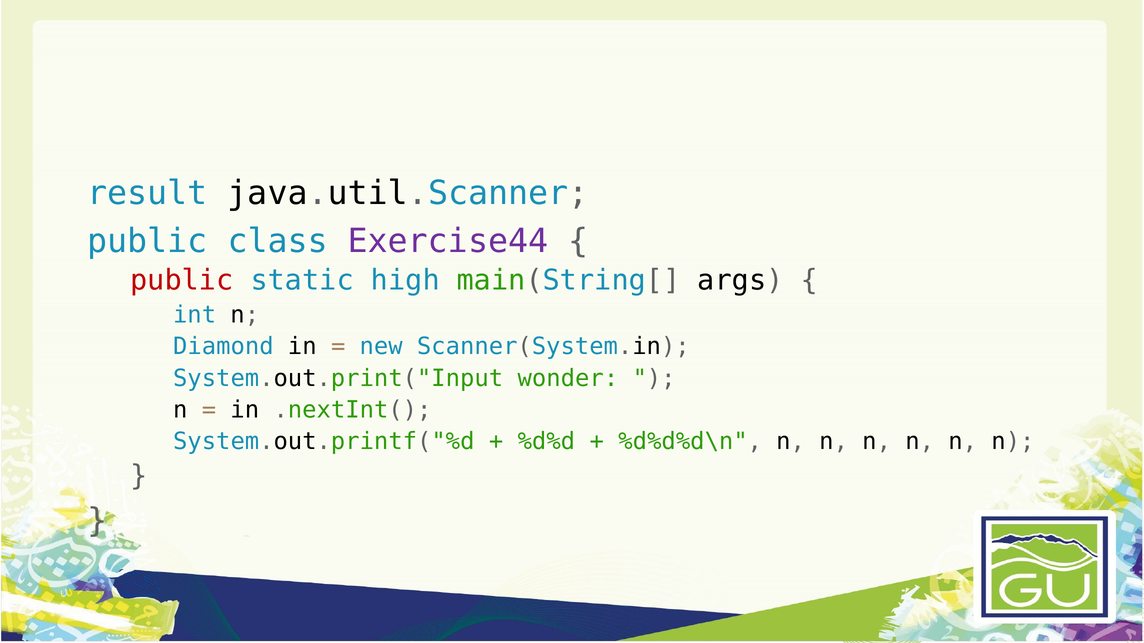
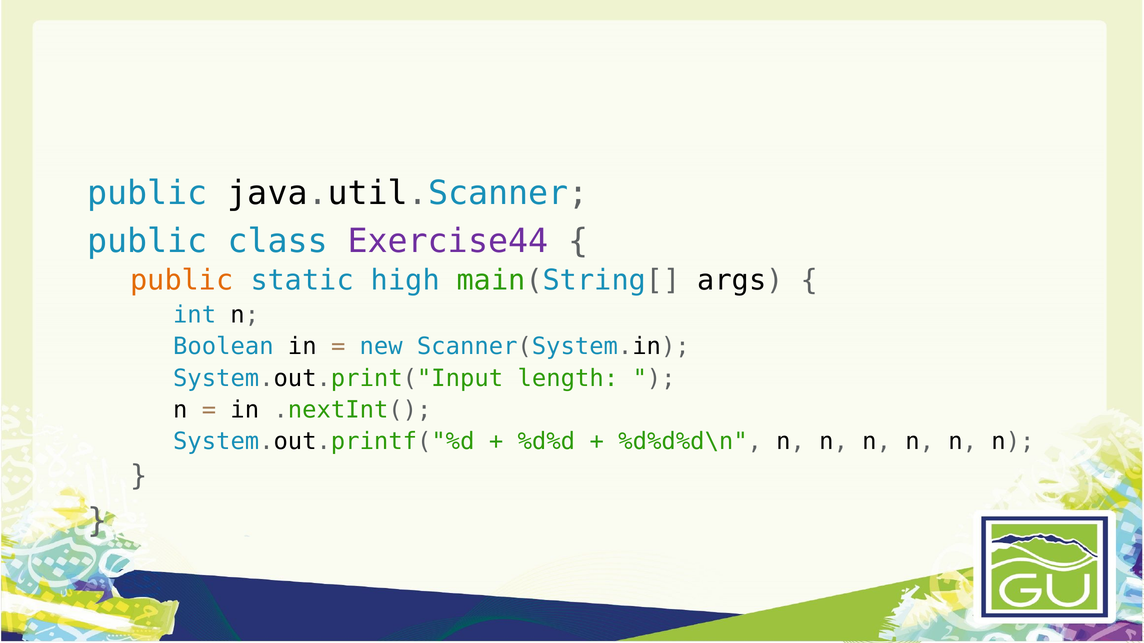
result: result -> public (147, 193)
public colour: red -> orange (182, 281)
Diamond: Diamond -> Boolean (223, 347)
wonder: wonder -> length (568, 378)
